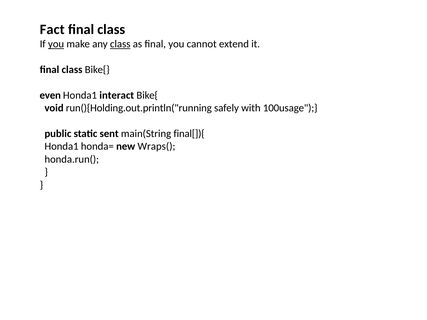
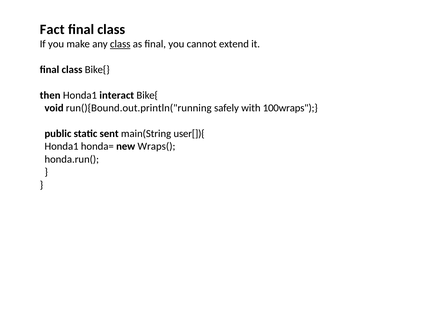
you underline: present -> none (56, 44)
even: even -> then (50, 95)
run(){Holding.out.println("running: run(){Holding.out.println("running -> run(){Bound.out.println("running (139, 108)
100usage: 100usage -> 100wraps (290, 108)
final[]){: final[]){ -> user[]){ (189, 134)
